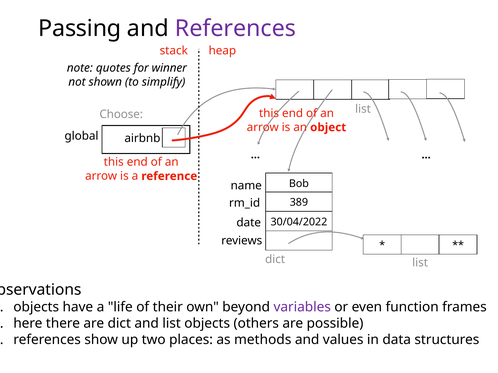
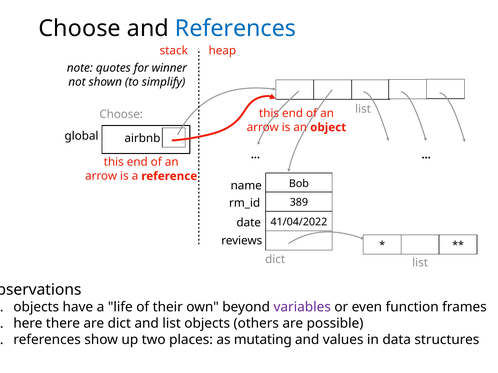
Passing: Passing -> Choose (80, 29)
References colour: purple -> blue (235, 29)
30/04/2022: 30/04/2022 -> 41/04/2022 (299, 222)
methods: methods -> mutating (263, 340)
